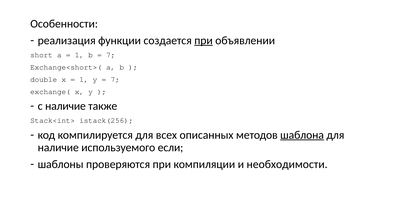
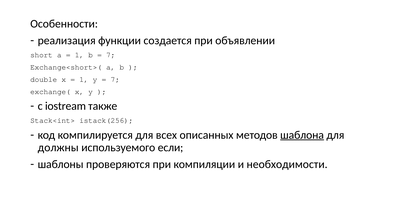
при underline: present -> none (204, 40)
с наличие: наличие -> iostream (65, 106)
наличие: наличие -> должны (58, 147)
